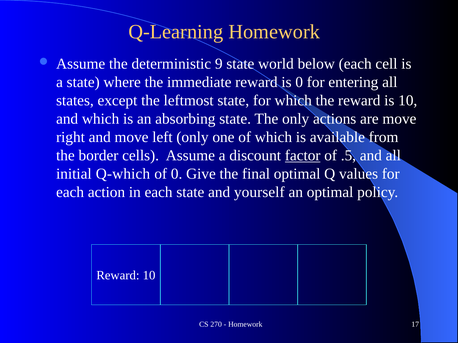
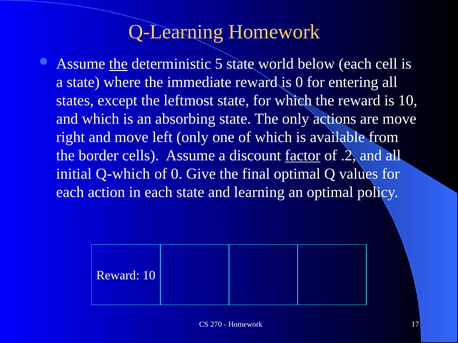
the underline: none -> present (118, 64)
9: 9 -> 5 (219, 64)
.5: .5 -> .2 (348, 156)
yourself: yourself -> learning (259, 192)
